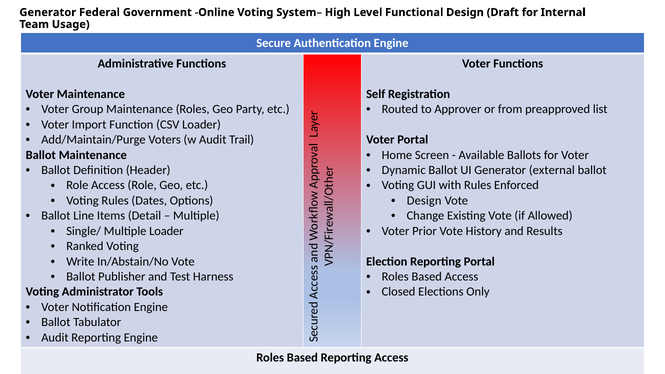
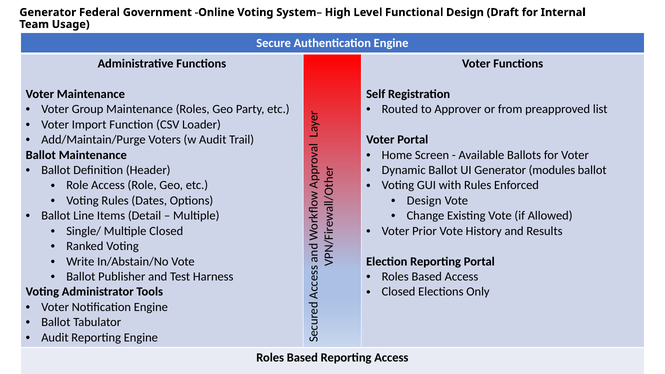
external: external -> modules (552, 170)
Multiple Loader: Loader -> Closed (166, 231)
